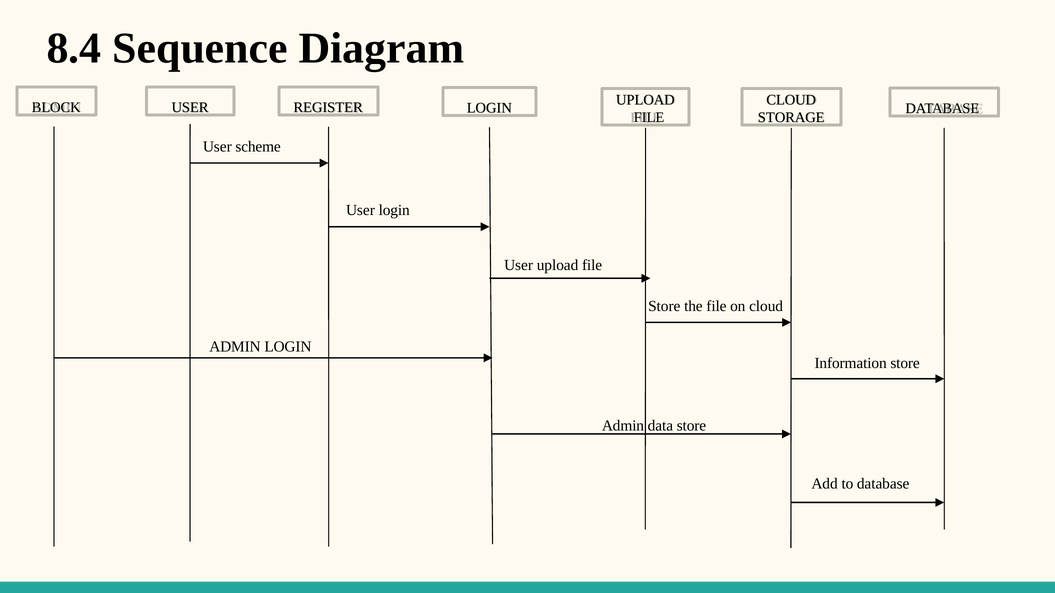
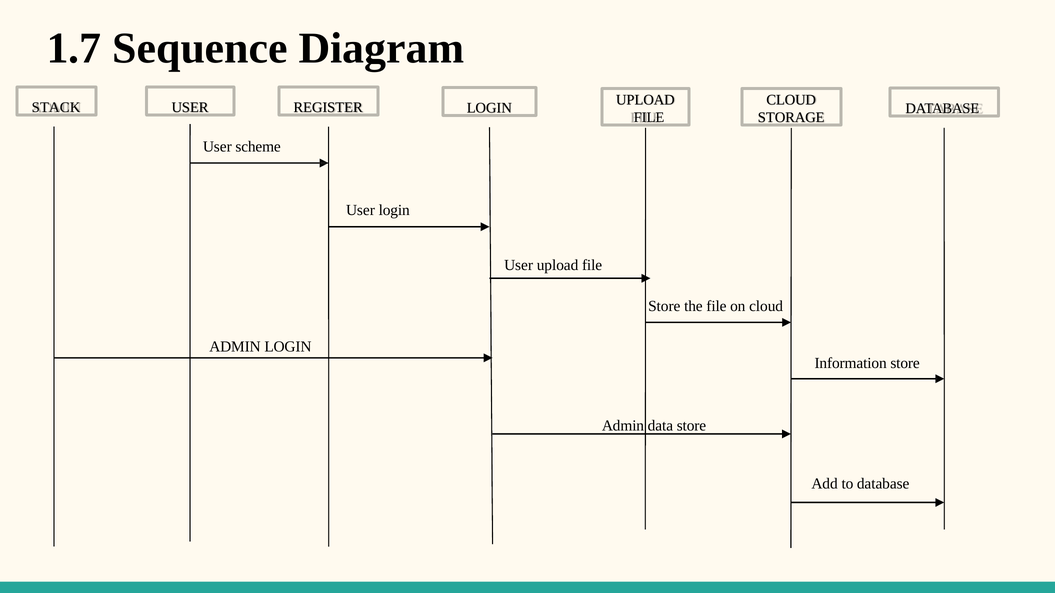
8.4: 8.4 -> 1.7 (74, 48)
BLOCK: BLOCK -> STACK (56, 107)
